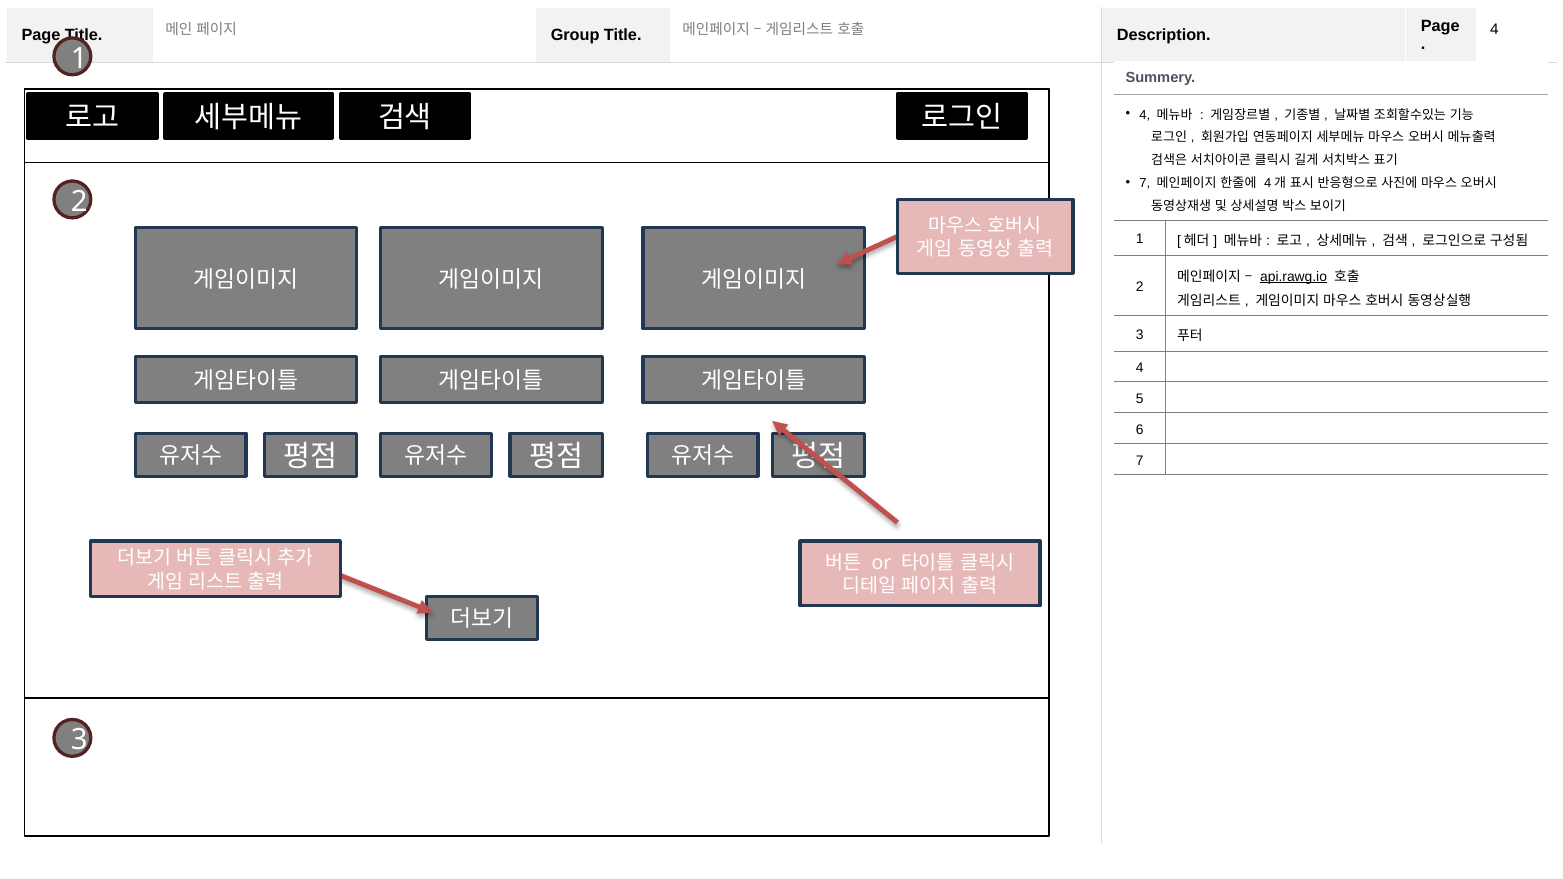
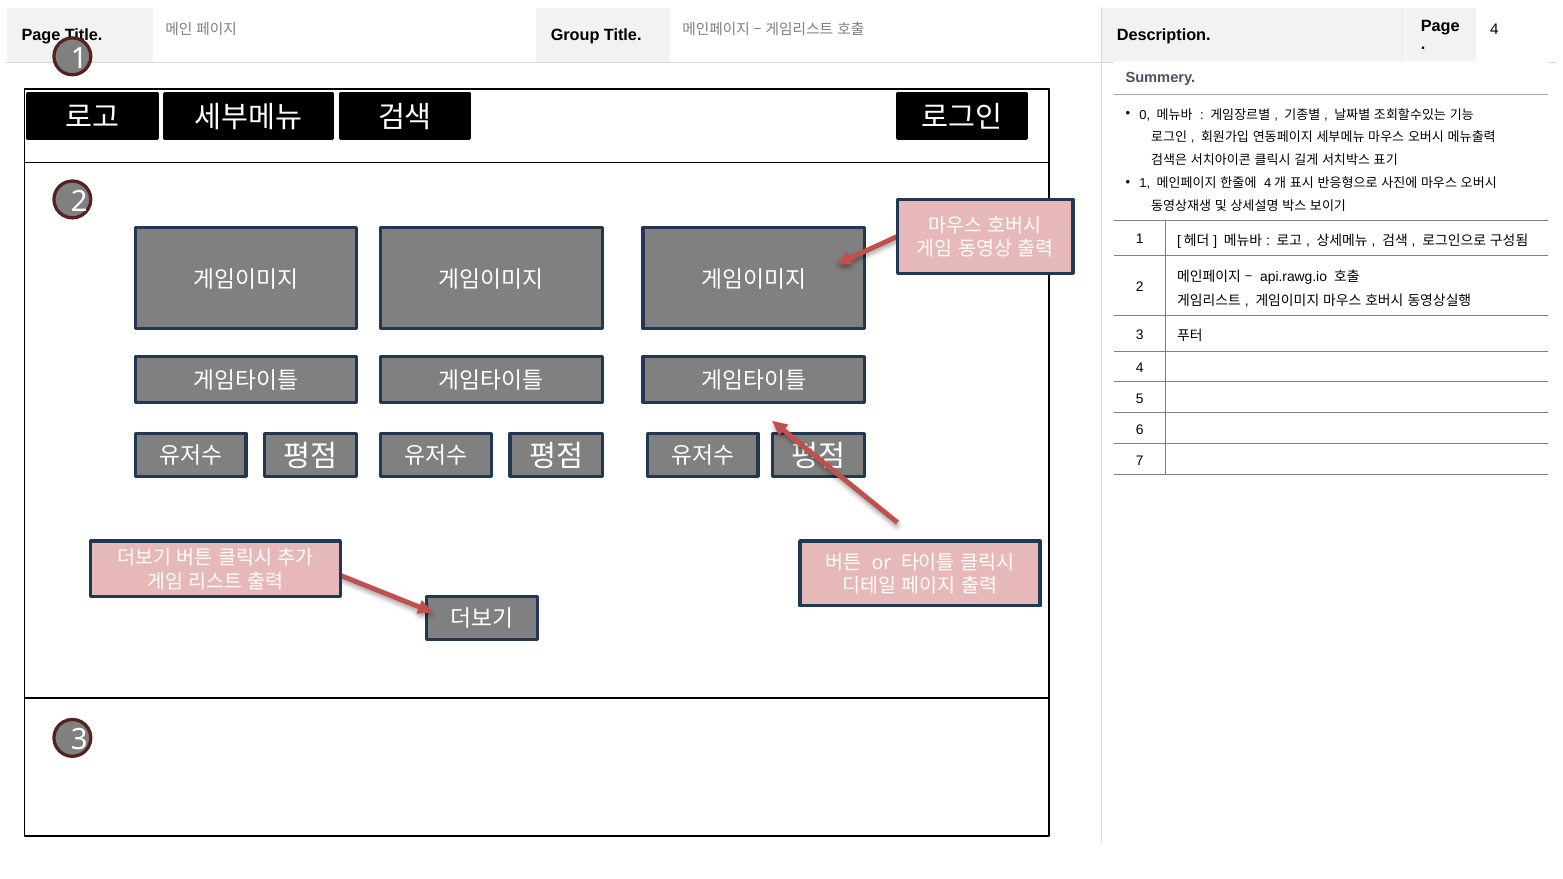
4: 4 -> 0 (1145, 115)
7: 7 -> 1 (1145, 183)
api.rawg.io underline: present -> none (1294, 277)
